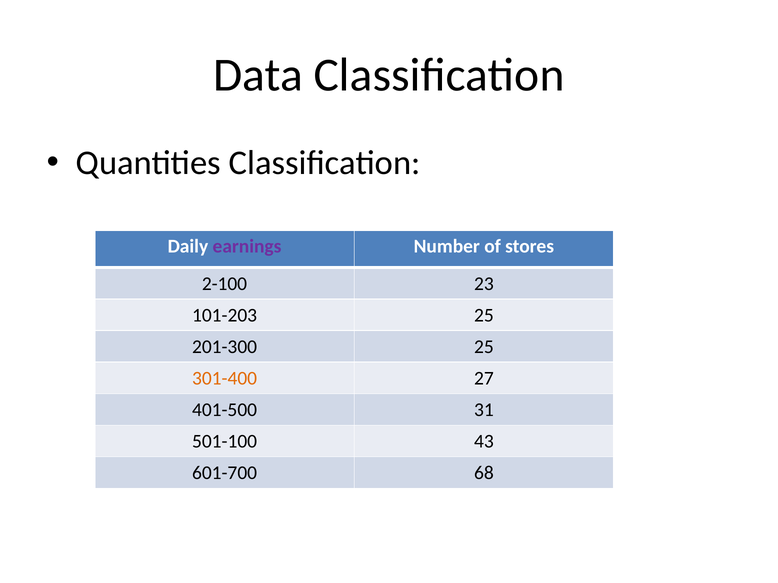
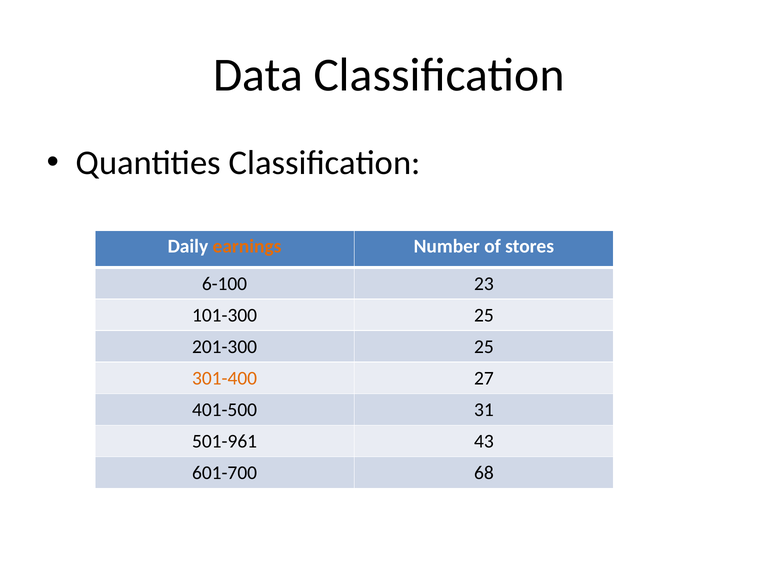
earnings colour: purple -> orange (247, 246)
2-100: 2-100 -> 6-100 (224, 284)
101-203: 101-203 -> 101-300 (225, 315)
501-100: 501-100 -> 501-961 (225, 442)
